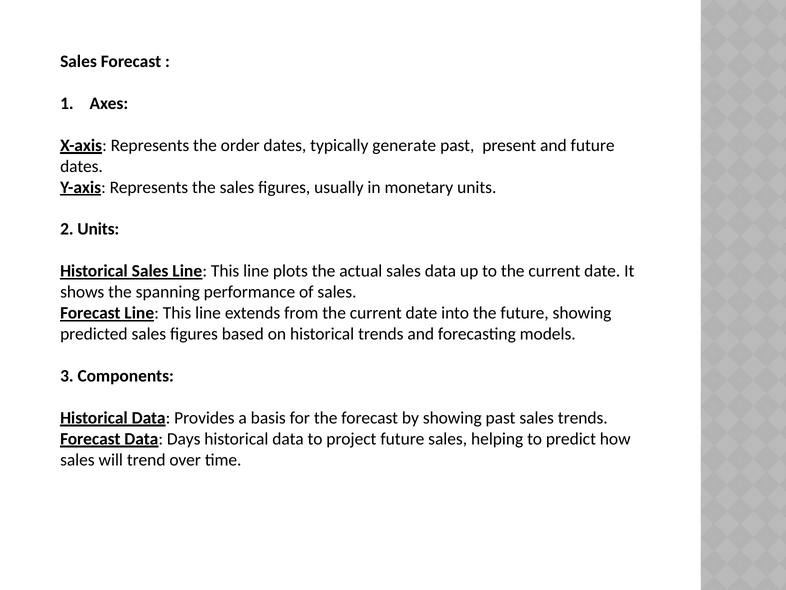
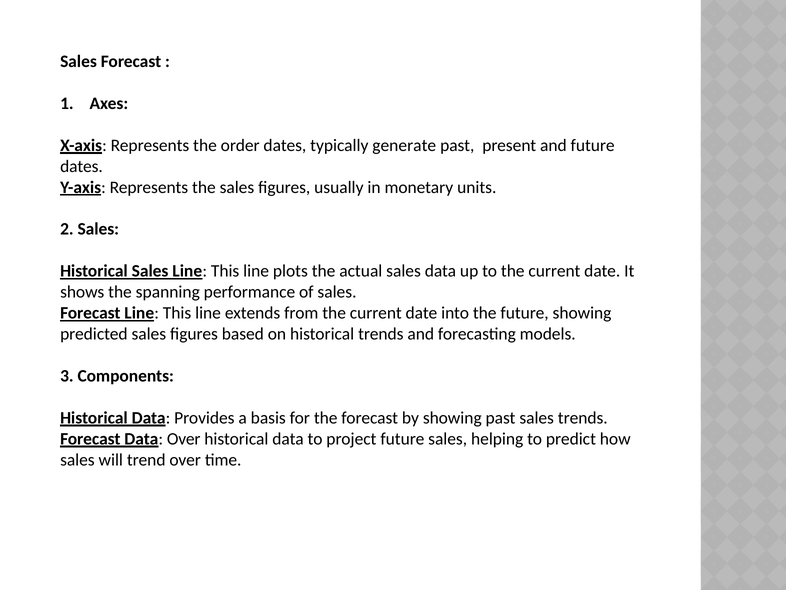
2 Units: Units -> Sales (98, 229)
Data Days: Days -> Over (184, 438)
